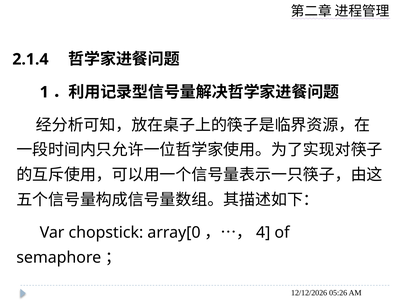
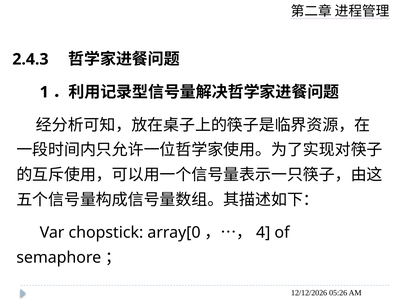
2.1.4: 2.1.4 -> 2.4.3 (30, 59)
